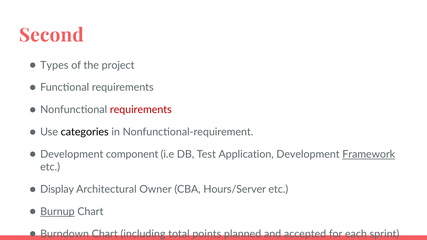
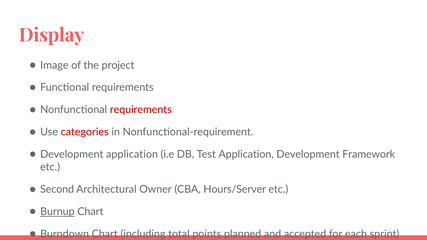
Second: Second -> Display (52, 35)
Types: Types -> Image (54, 65)
categories colour: black -> red (85, 132)
Development component: component -> application (132, 154)
Framework underline: present -> none (369, 154)
Display: Display -> Second (57, 190)
